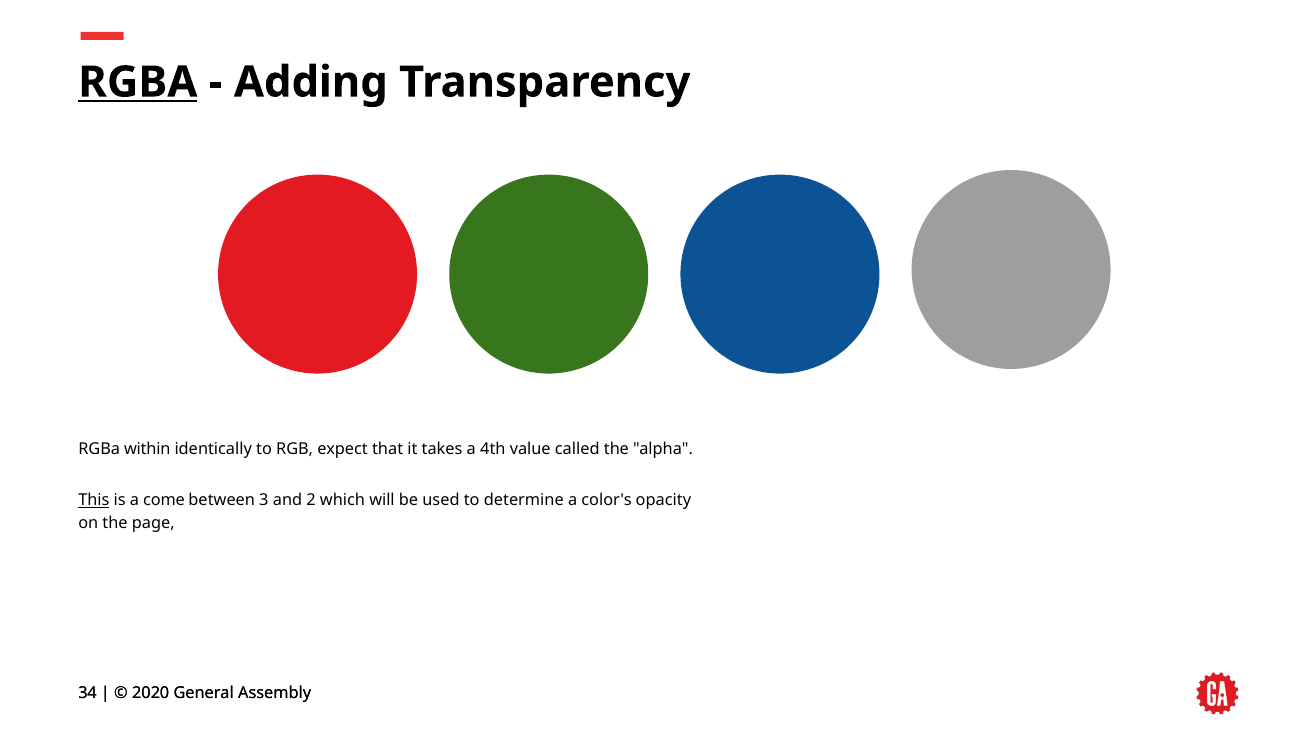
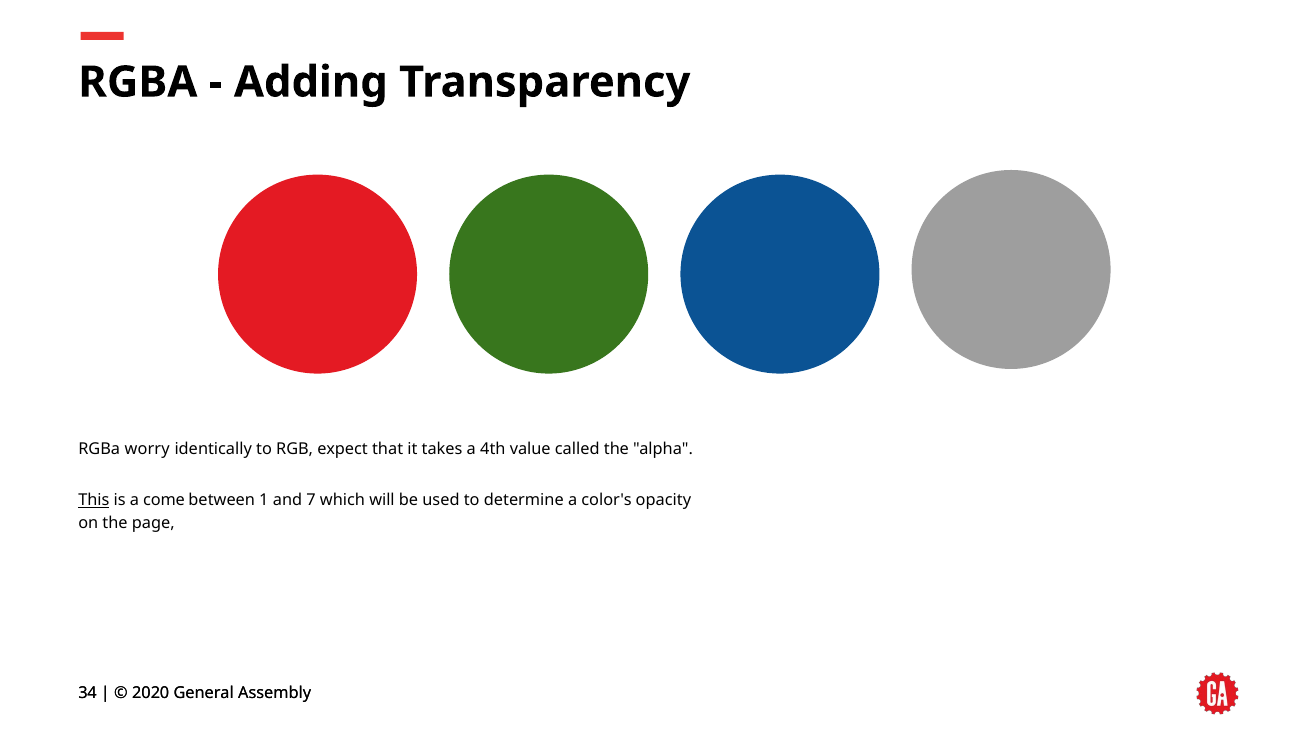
RGBA underline: present -> none (138, 82)
within: within -> worry (147, 449)
3: 3 -> 1 (264, 500)
2: 2 -> 7 (311, 500)
